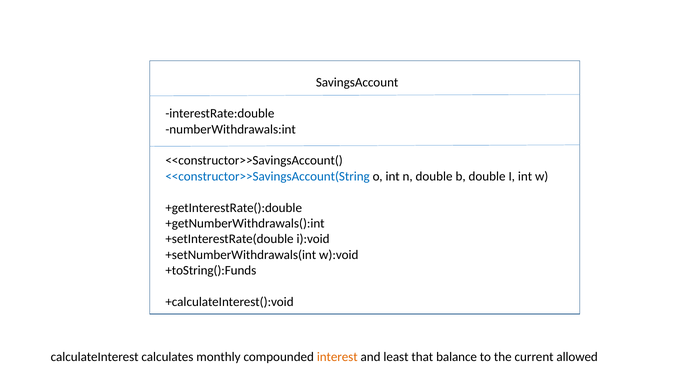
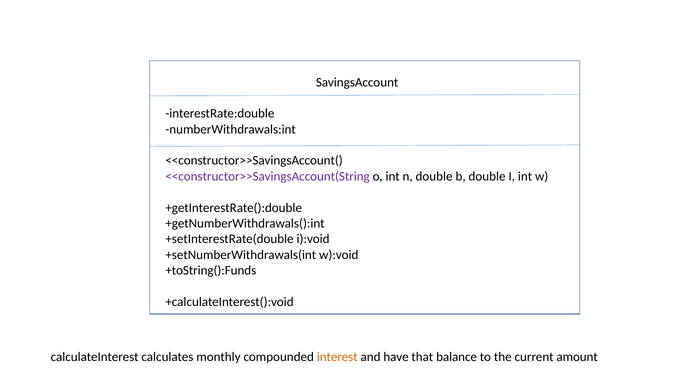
<<constructor>>SavingsAccount(String colour: blue -> purple (268, 176)
least: least -> have (396, 357)
allowed: allowed -> amount (577, 357)
